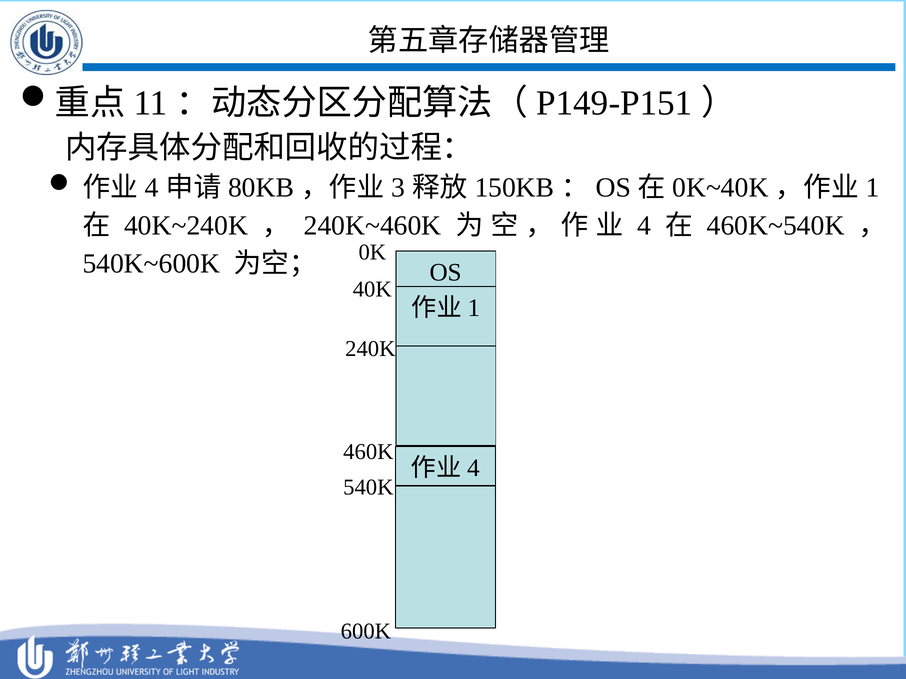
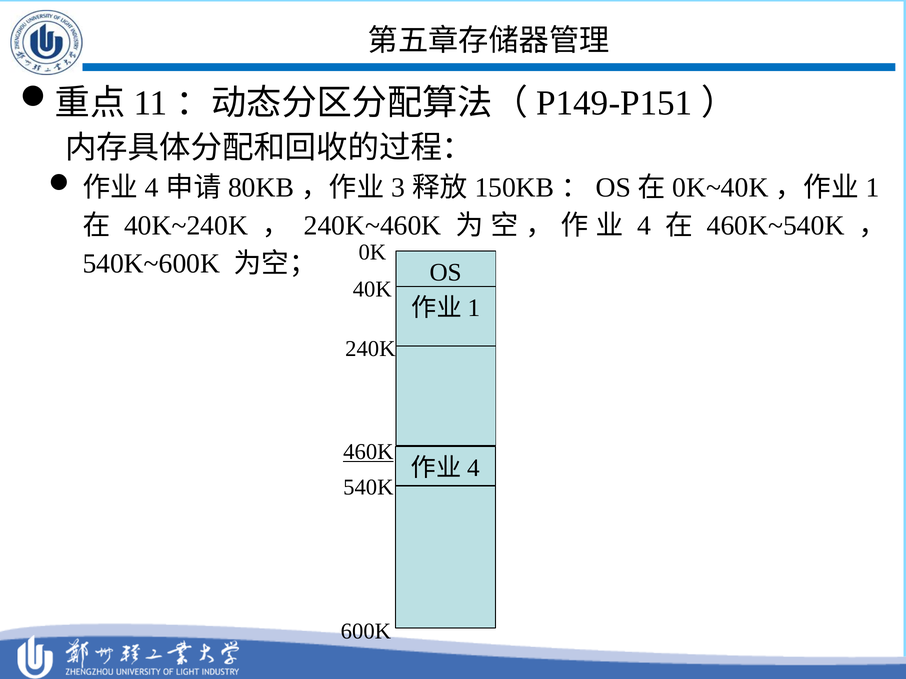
460K underline: none -> present (368, 452)
